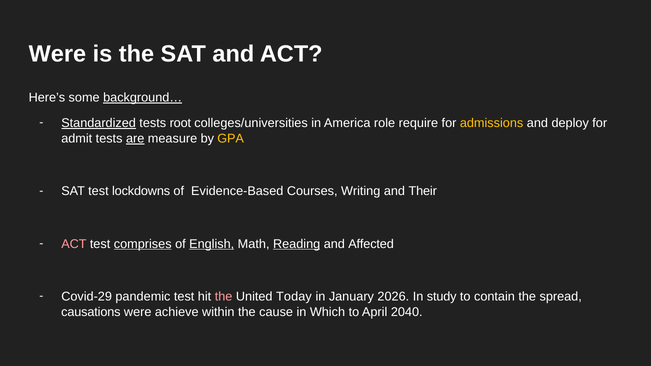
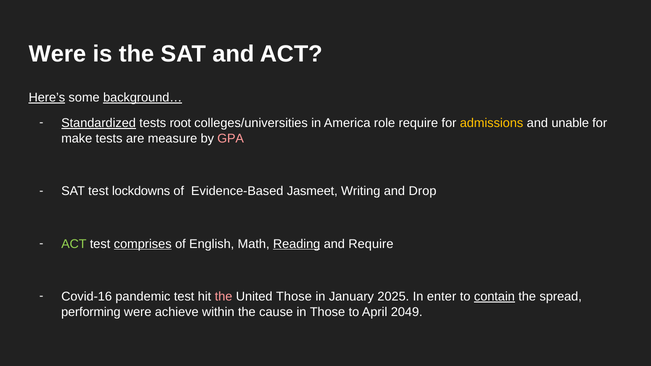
Here’s underline: none -> present (47, 98)
deploy: deploy -> unable (570, 123)
admit: admit -> make (77, 139)
are underline: present -> none (135, 139)
GPA colour: yellow -> pink (231, 139)
Courses: Courses -> Jasmeet (312, 191)
Their: Their -> Drop (423, 191)
ACT colour: pink -> light green (74, 244)
English underline: present -> none (212, 244)
and Affected: Affected -> Require (371, 244)
Covid-29: Covid-29 -> Covid-16 (87, 297)
United Today: Today -> Those (294, 297)
2026: 2026 -> 2025 (393, 297)
study: study -> enter (442, 297)
contain underline: none -> present (494, 297)
causations: causations -> performing (91, 312)
in Which: Which -> Those (327, 312)
2040: 2040 -> 2049 (407, 312)
